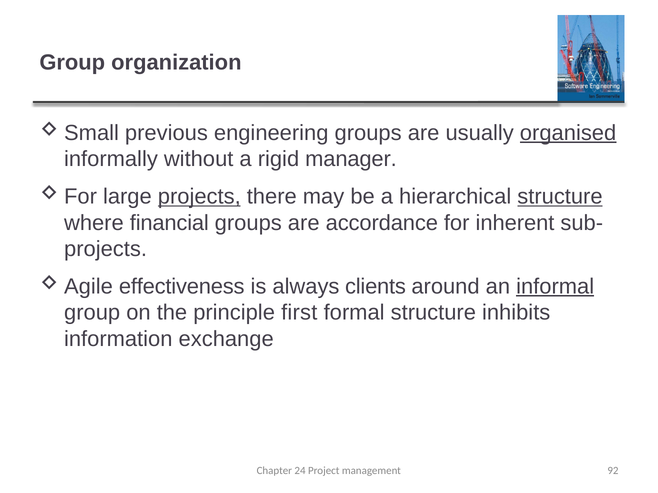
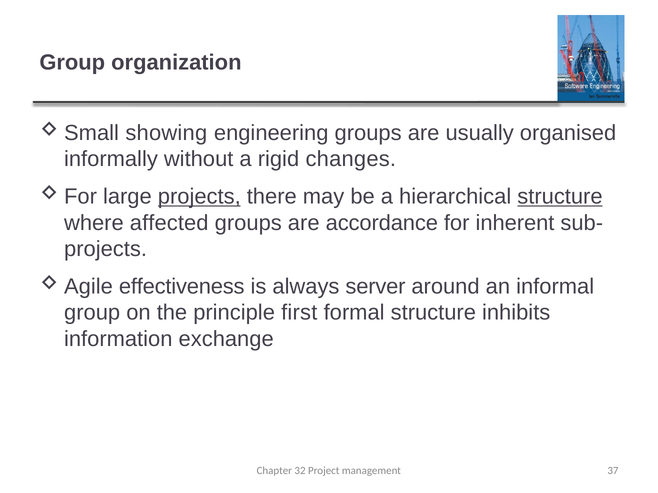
previous: previous -> showing (166, 133)
organised underline: present -> none (568, 133)
manager: manager -> changes (351, 159)
financial: financial -> affected (169, 223)
clients: clients -> server (375, 287)
informal underline: present -> none (555, 287)
24: 24 -> 32 (300, 471)
92: 92 -> 37 (613, 471)
